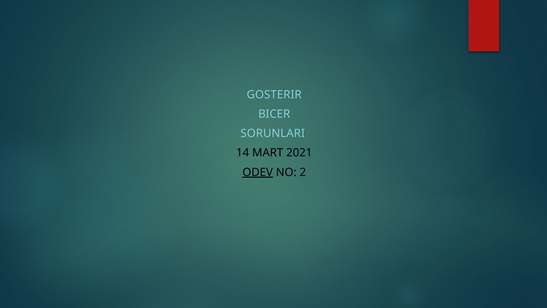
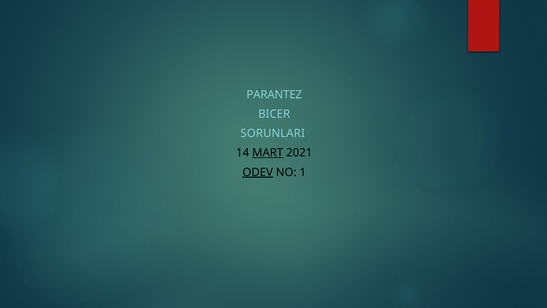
GOSTERIR: GOSTERIR -> PARANTEZ (274, 94)
MART underline: none -> present (268, 153)
2: 2 -> 1 (303, 172)
